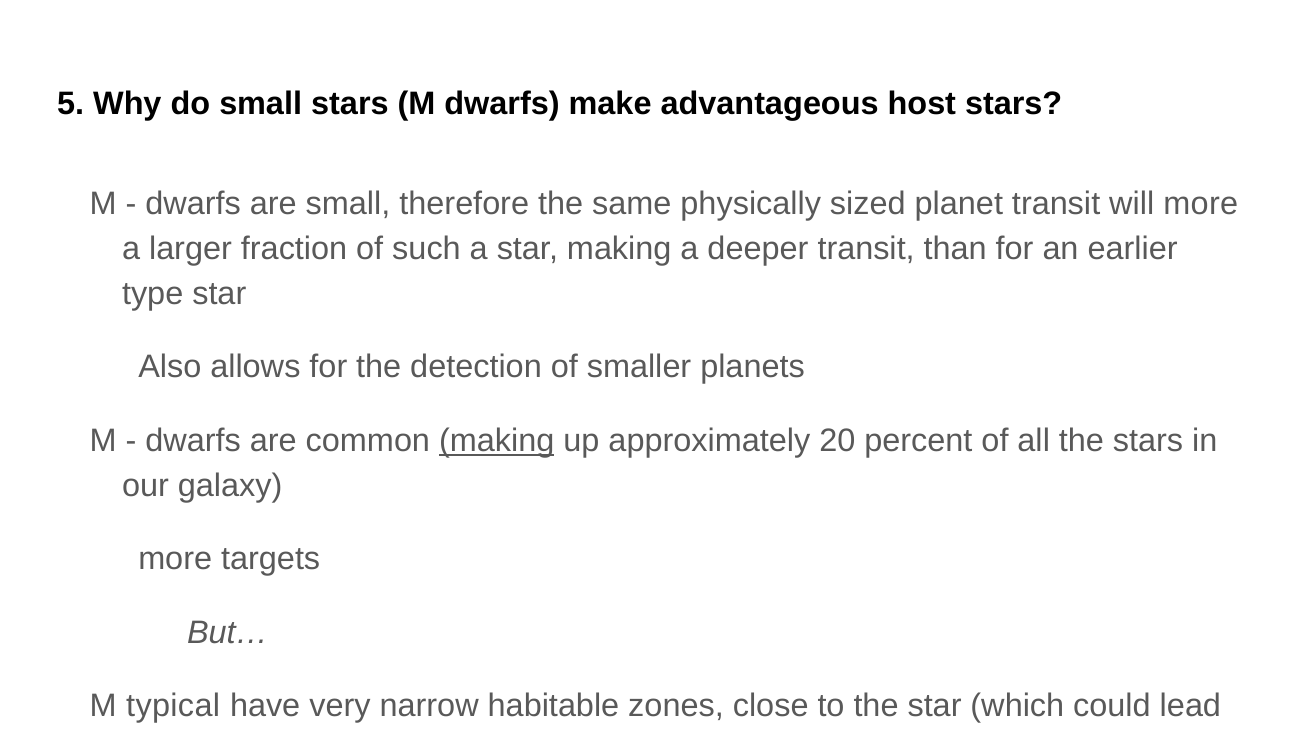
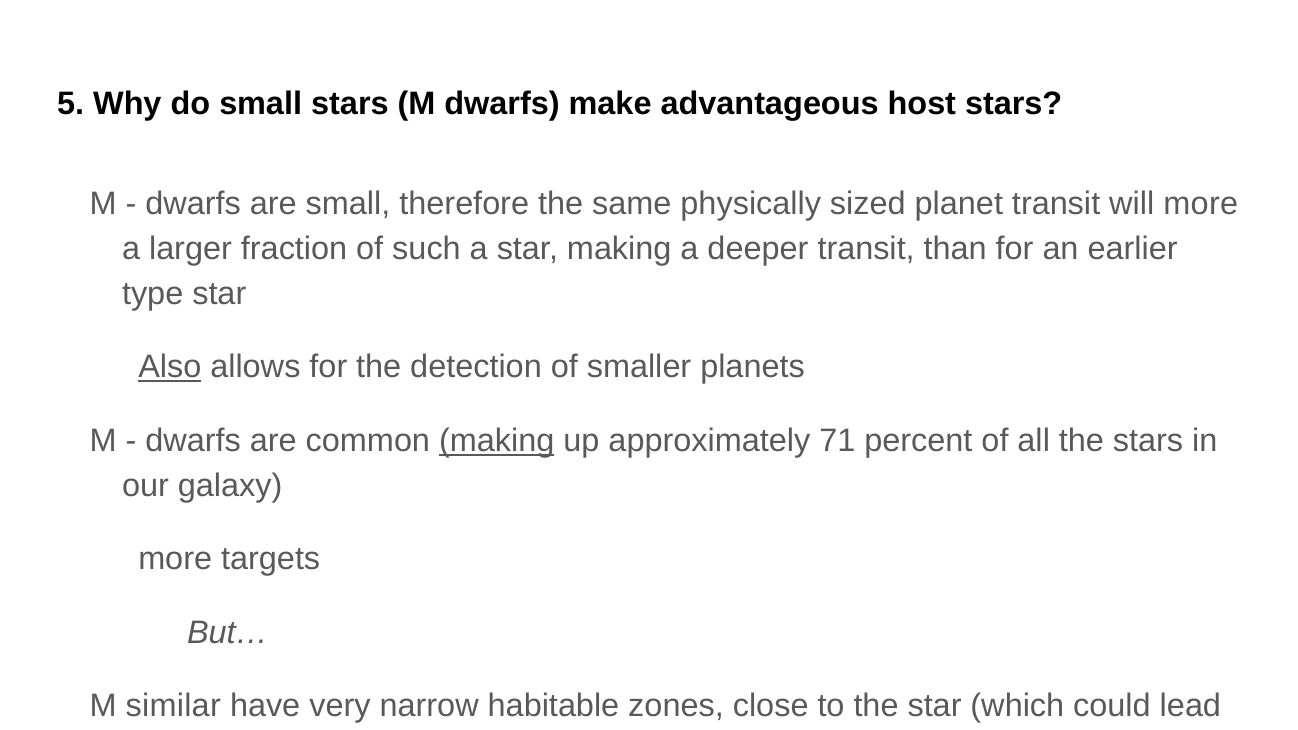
Also underline: none -> present (170, 367)
20: 20 -> 71 (837, 441)
typical: typical -> similar (173, 706)
